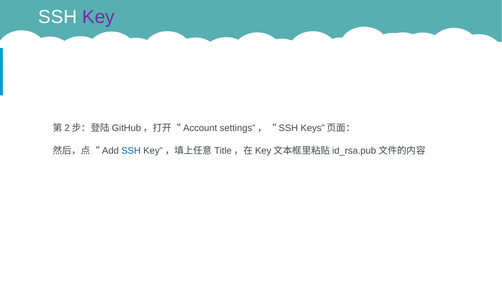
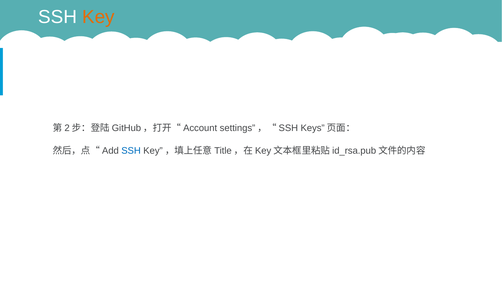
Key colour: purple -> orange (98, 17)
